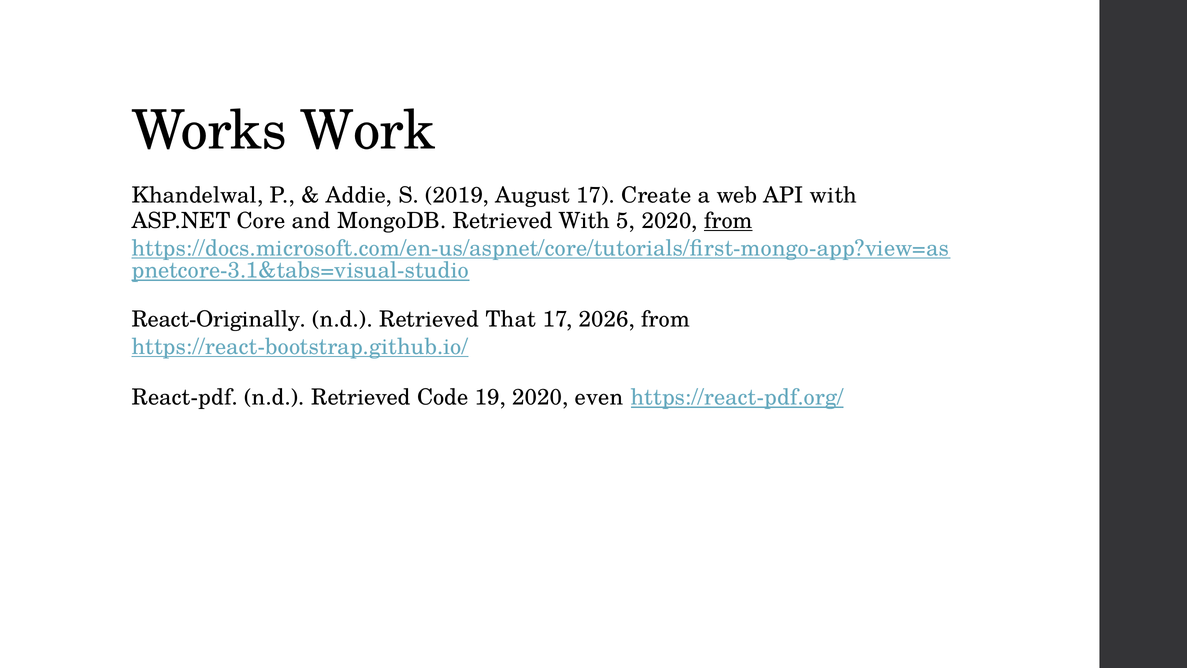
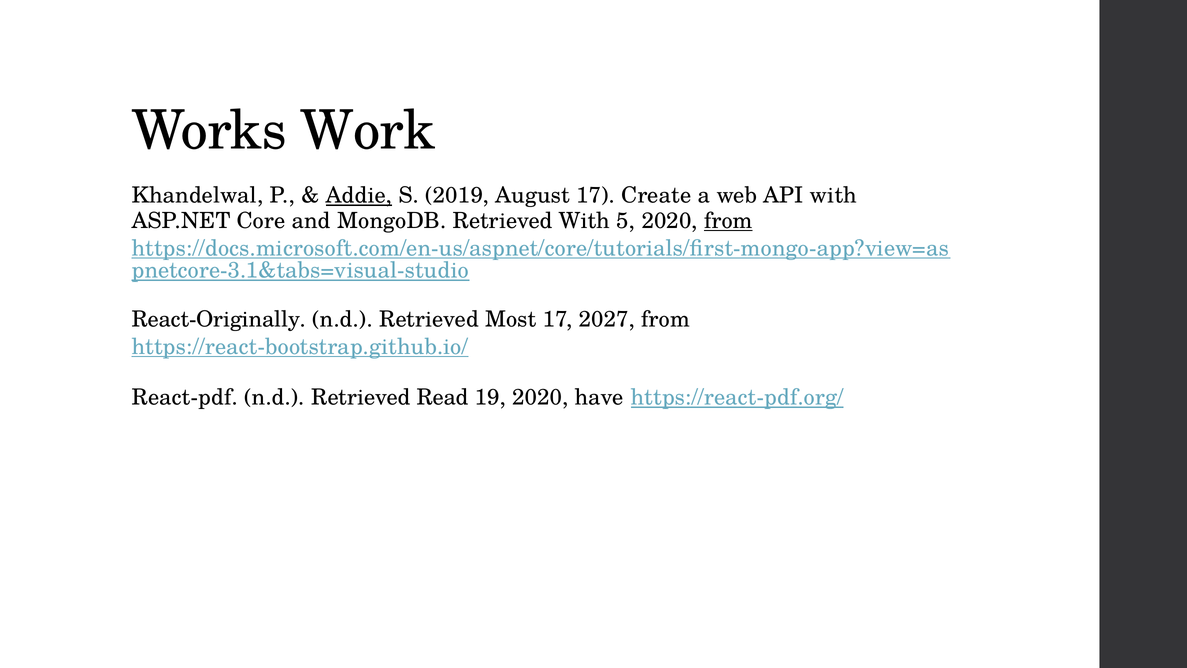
Addie underline: none -> present (359, 195)
That: That -> Most (511, 319)
2026: 2026 -> 2027 (607, 319)
Code: Code -> Read (443, 397)
even: even -> have (599, 397)
